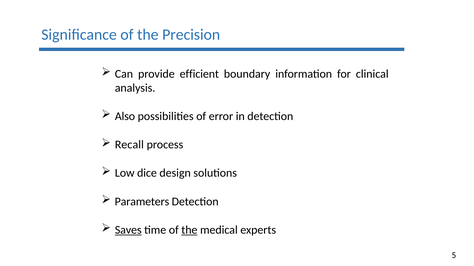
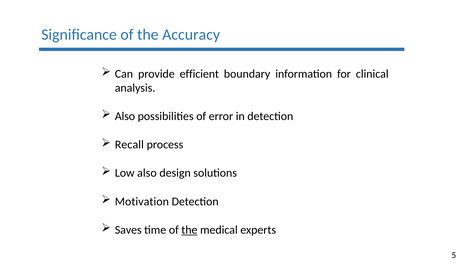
Precision: Precision -> Accuracy (191, 35)
Low dice: dice -> also (147, 174)
Parameters: Parameters -> Motivation (142, 202)
Saves underline: present -> none (128, 230)
